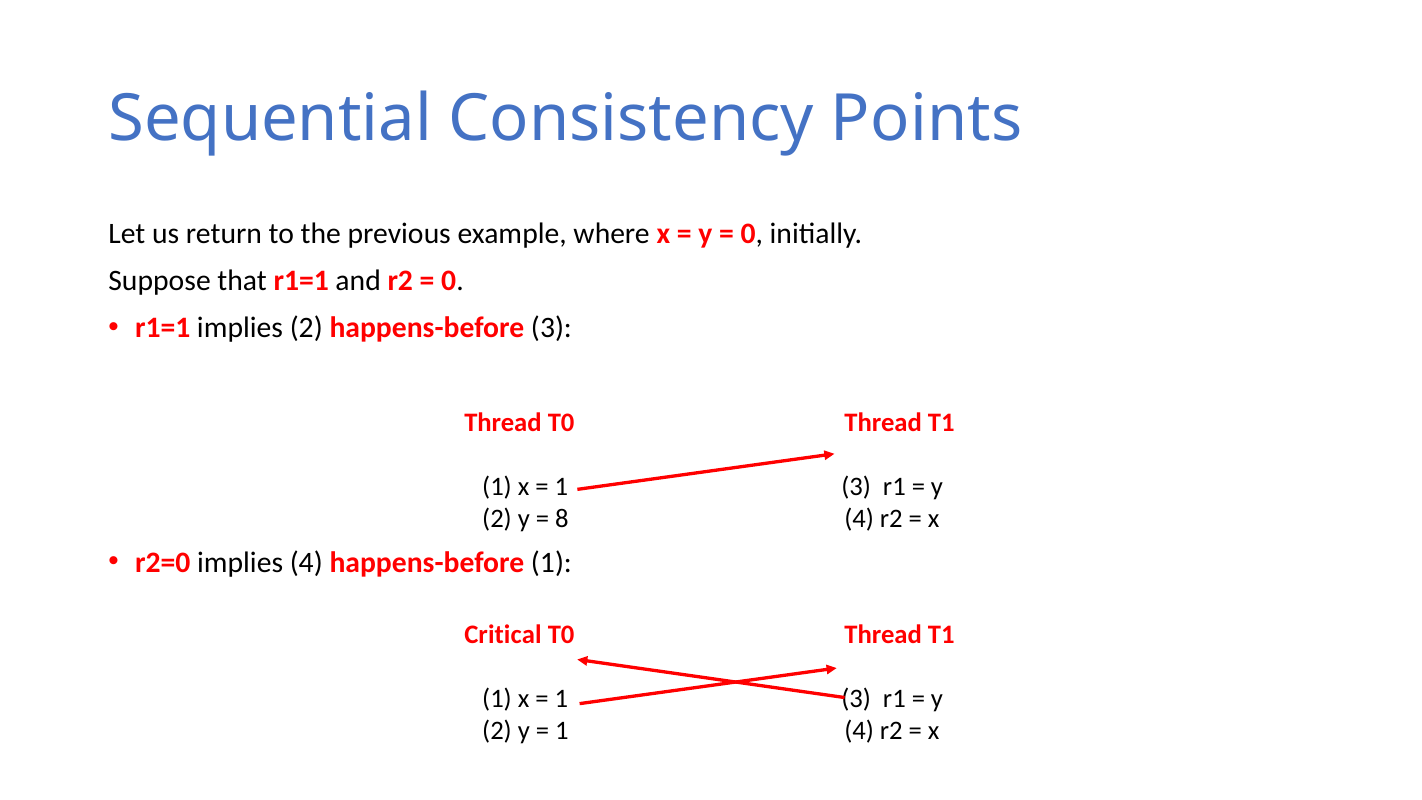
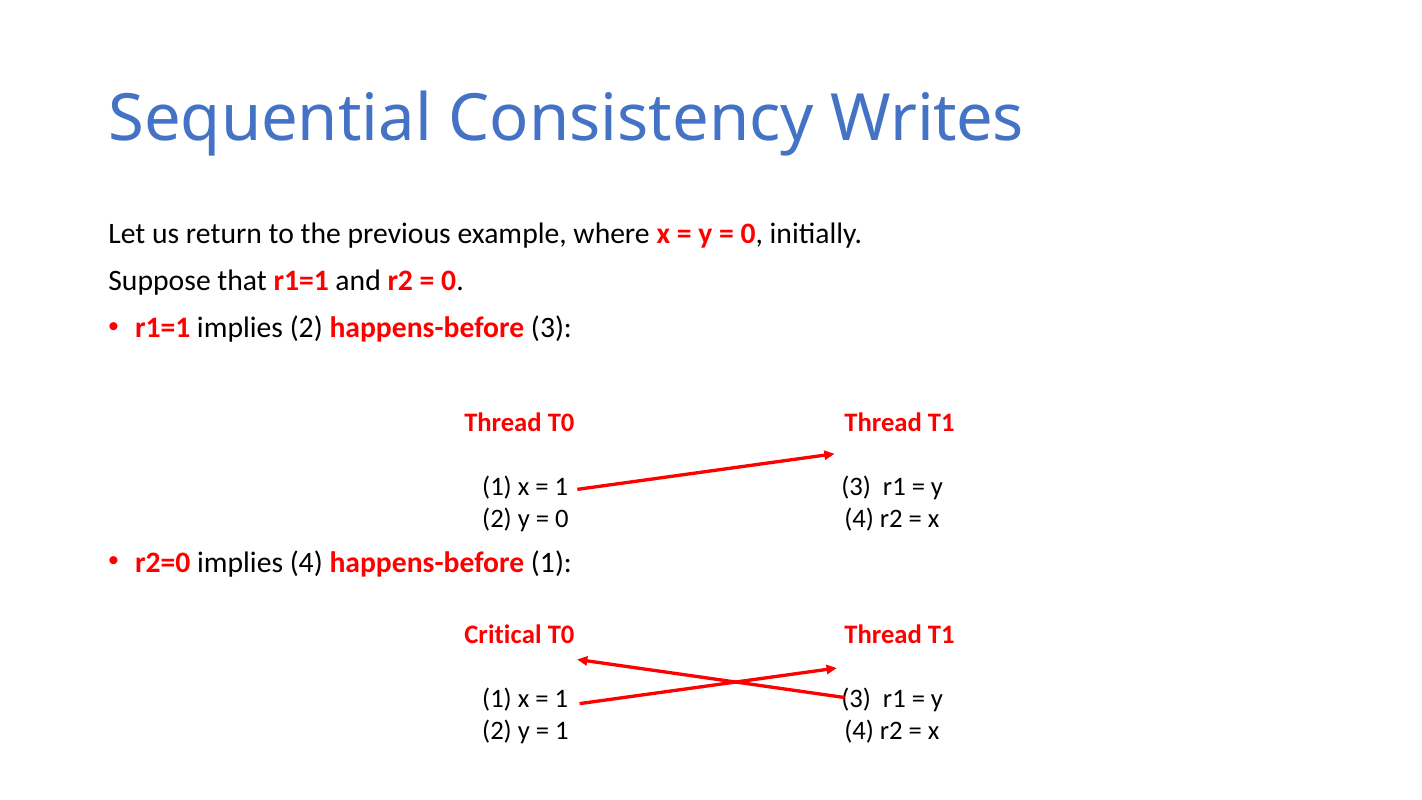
Points: Points -> Writes (927, 119)
8: 8 -> 0 (562, 519)
